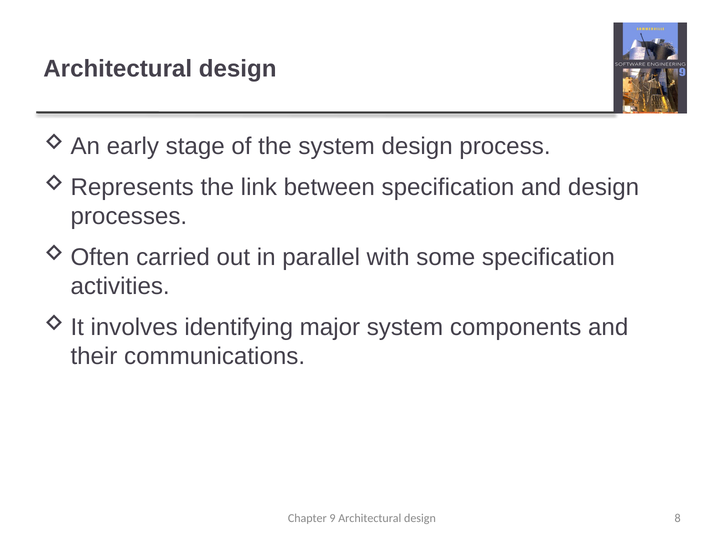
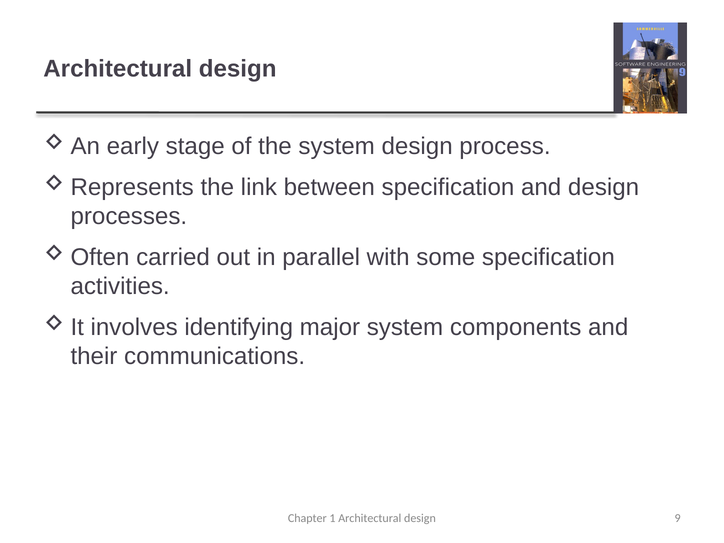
9: 9 -> 1 (333, 518)
8: 8 -> 9 (678, 518)
